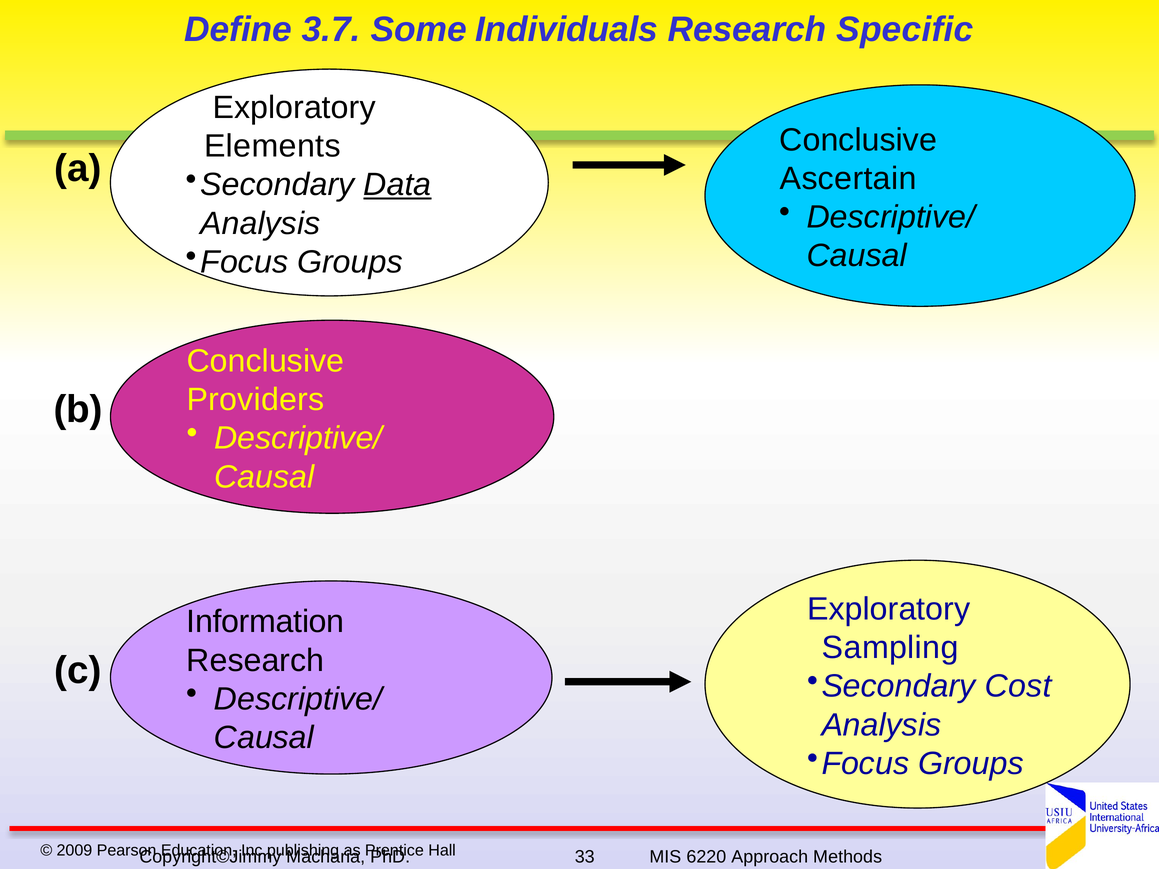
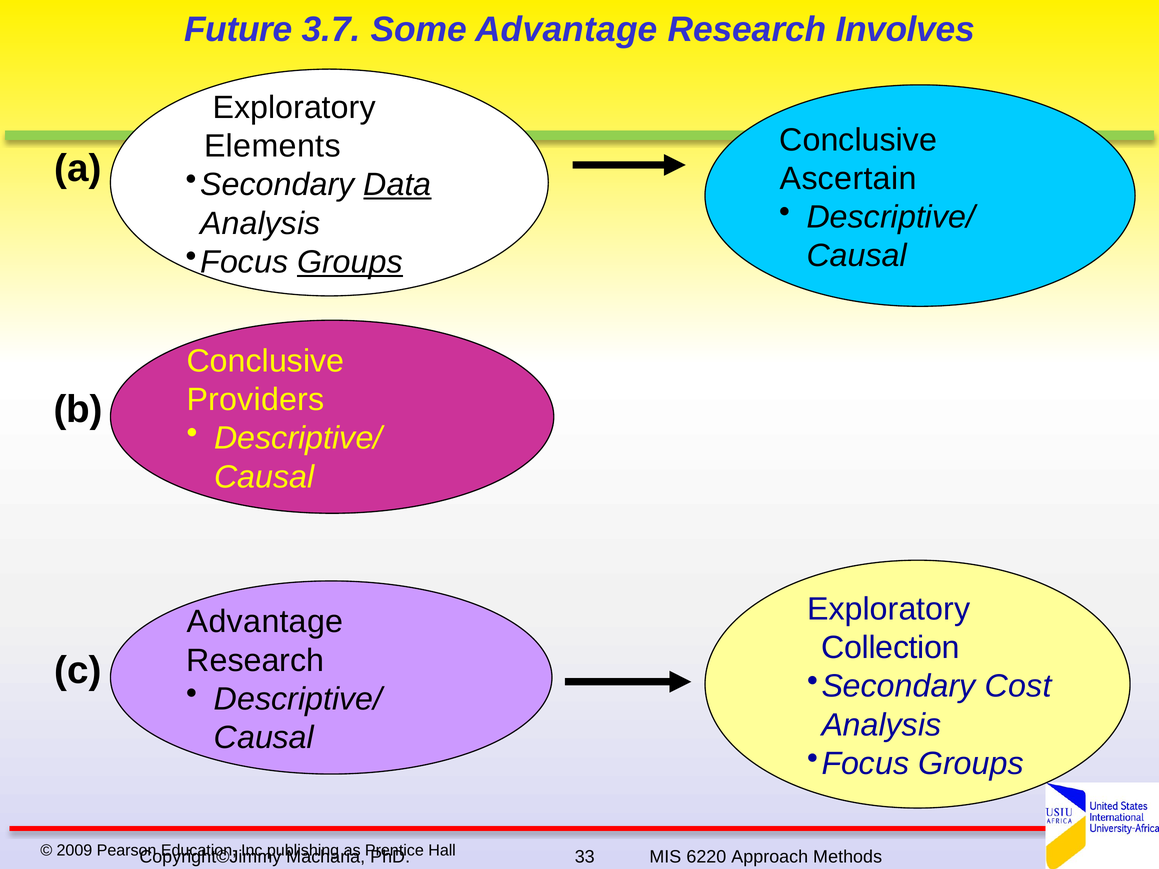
Define: Define -> Future (238, 29)
Some Individuals: Individuals -> Advantage (566, 29)
Specific: Specific -> Involves (905, 29)
Groups underline: none -> present (350, 262)
Information: Information -> Advantage (265, 622)
Sampling: Sampling -> Collection (891, 648)
